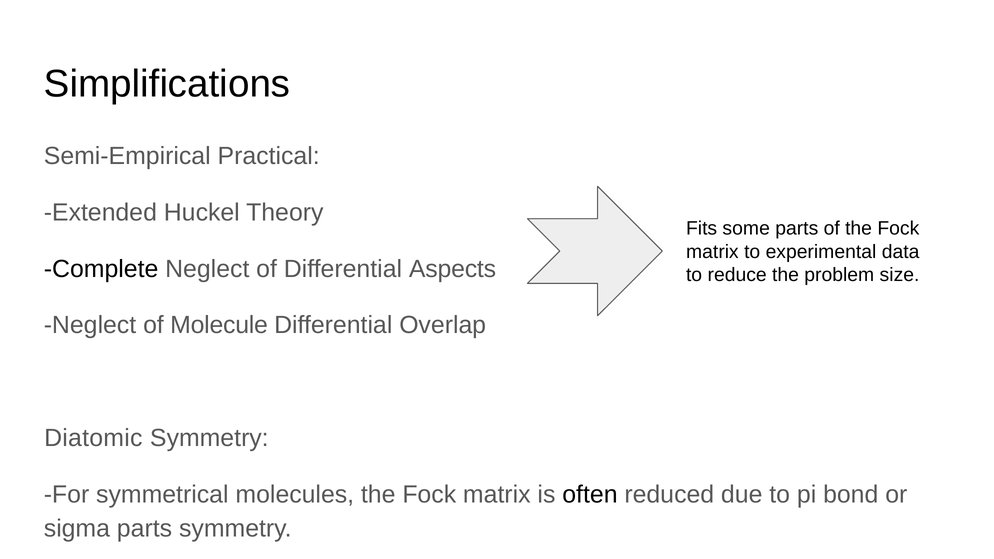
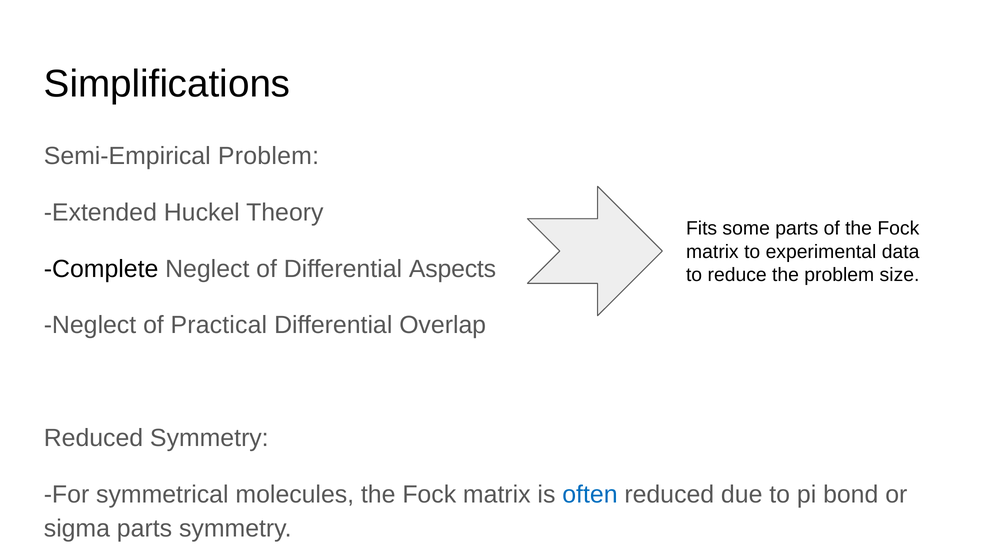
Semi-Empirical Practical: Practical -> Problem (269, 156)
Molecule: Molecule -> Practical (219, 325)
Diatomic: Diatomic -> Reduced (93, 438)
often colour: black -> blue (590, 494)
